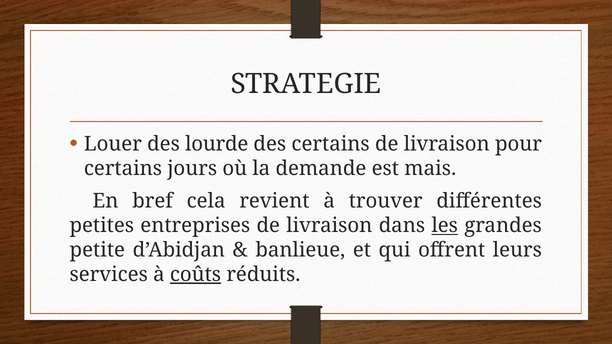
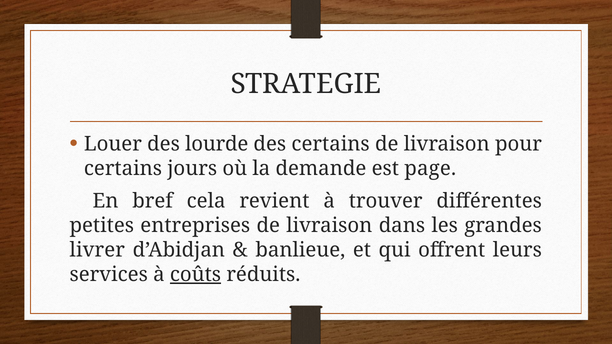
mais: mais -> page (430, 169)
les underline: present -> none (445, 226)
petite: petite -> livrer (97, 250)
